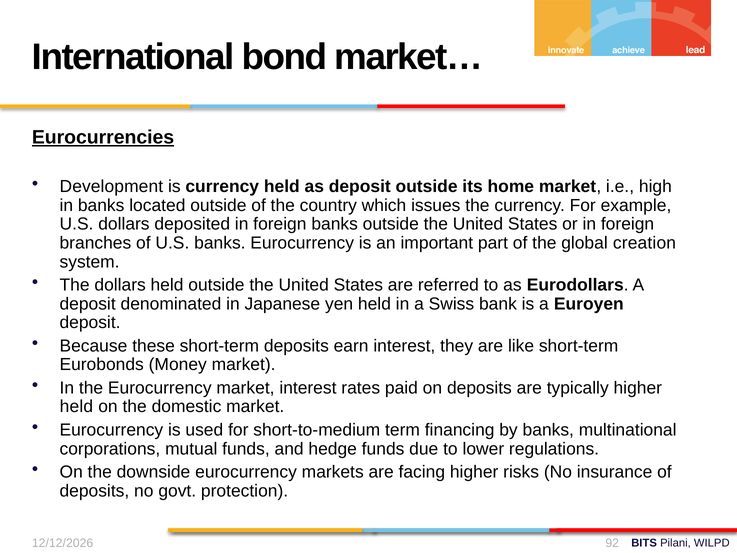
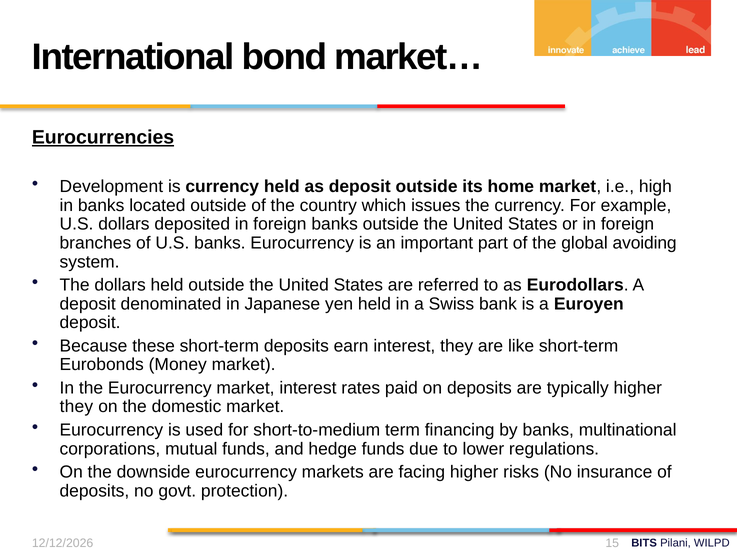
creation: creation -> avoiding (645, 243)
held: held -> they (76, 407)
92: 92 -> 15 (612, 543)
